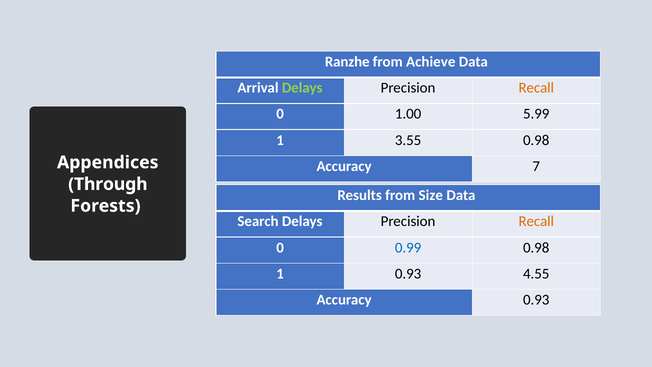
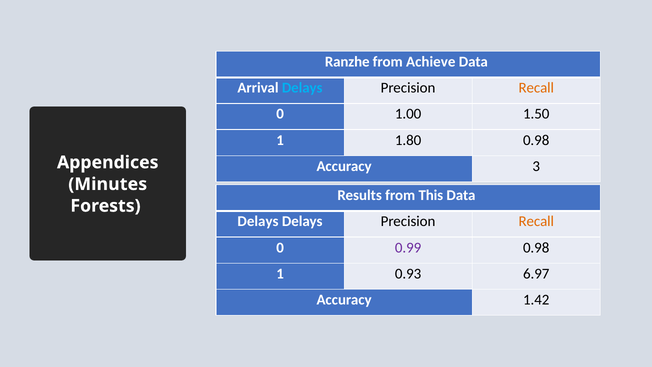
Delays colour: light green -> light blue (302, 88)
5.99: 5.99 -> 1.50 (536, 114)
3.55: 3.55 -> 1.80 (408, 140)
7: 7 -> 3 (536, 166)
Through: Through -> Minutes (108, 184)
Size: Size -> This (431, 195)
Search: Search -> Delays (258, 221)
0.99 colour: blue -> purple (408, 247)
4.55: 4.55 -> 6.97 (536, 273)
Accuracy 0.93: 0.93 -> 1.42 (536, 299)
